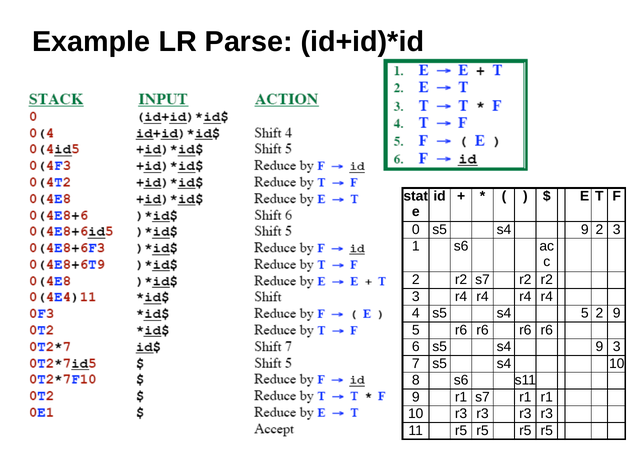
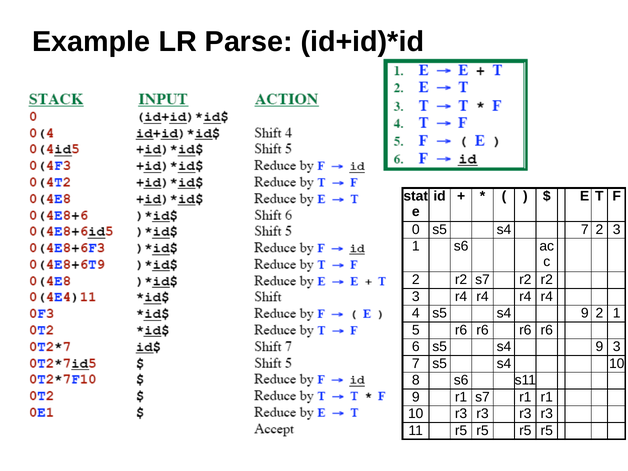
0 s5 s4 9: 9 -> 7 (585, 229)
4 s5 s4 5: 5 -> 9 (585, 313)
2 9: 9 -> 1 (617, 313)
